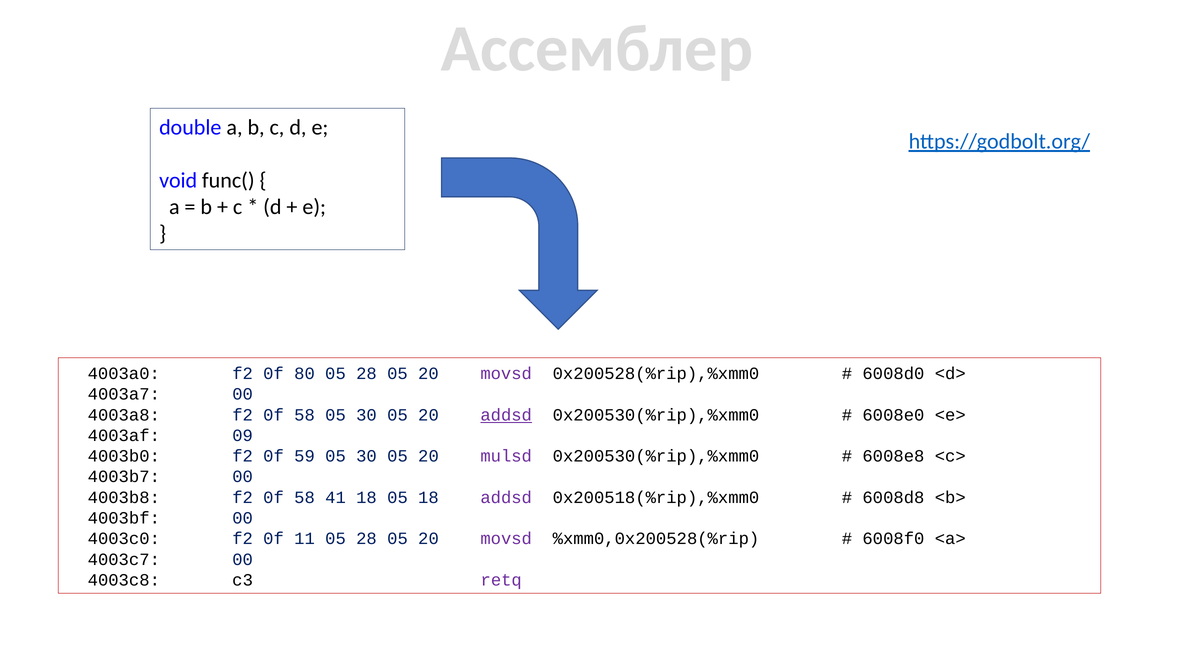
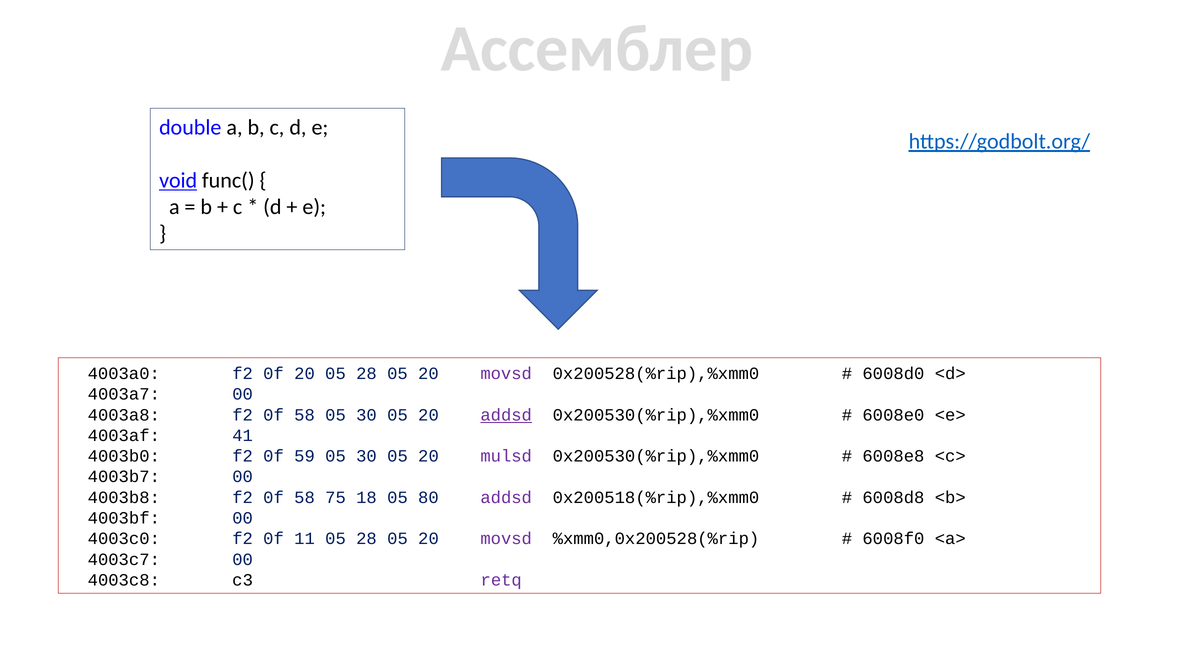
void underline: none -> present (178, 180)
0f 80: 80 -> 20 (305, 373)
09: 09 -> 41 (243, 435)
41: 41 -> 75 (335, 497)
05 18: 18 -> 80 (428, 497)
